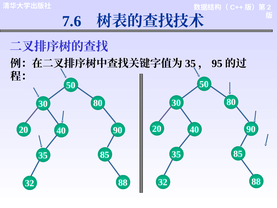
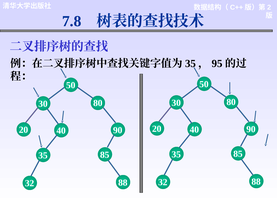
7.6: 7.6 -> 7.8 (72, 21)
